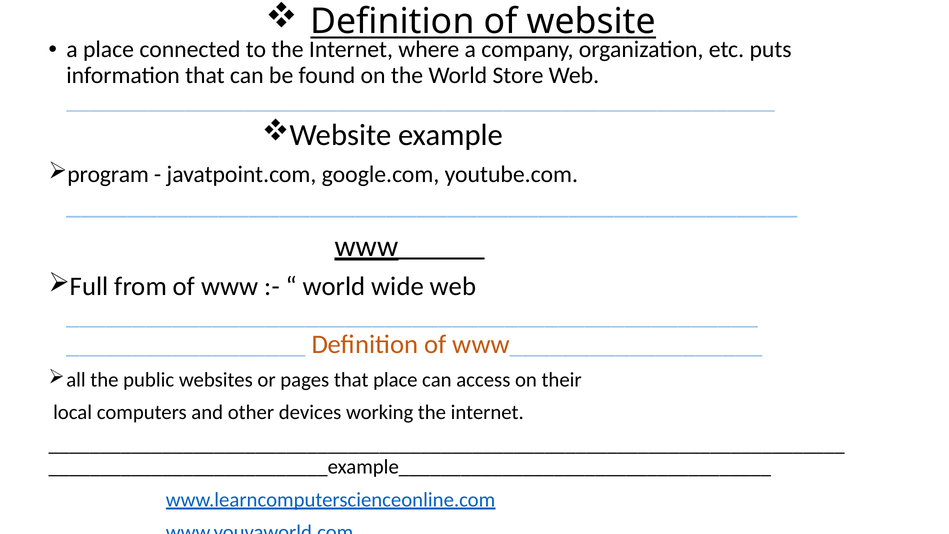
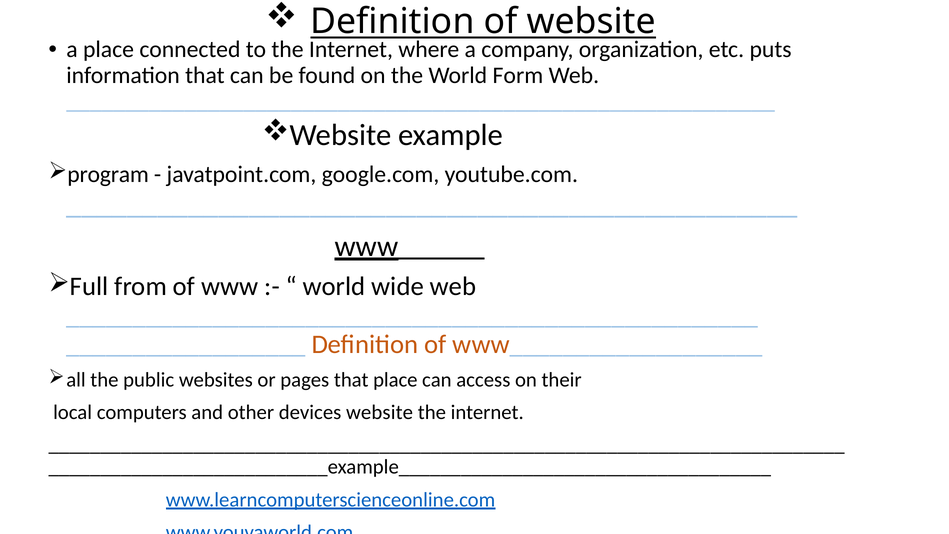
Store: Store -> Form (518, 75)
devices working: working -> website (380, 412)
